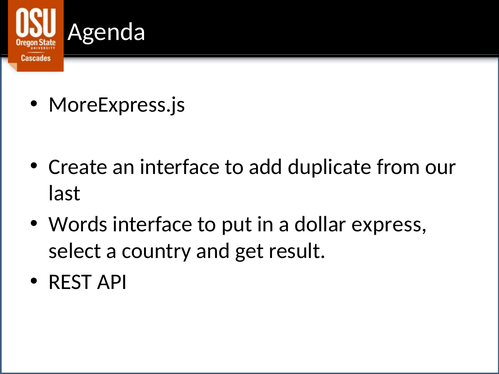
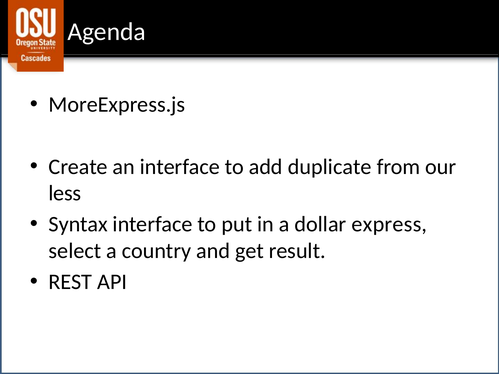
last: last -> less (65, 193)
Words: Words -> Syntax (78, 224)
